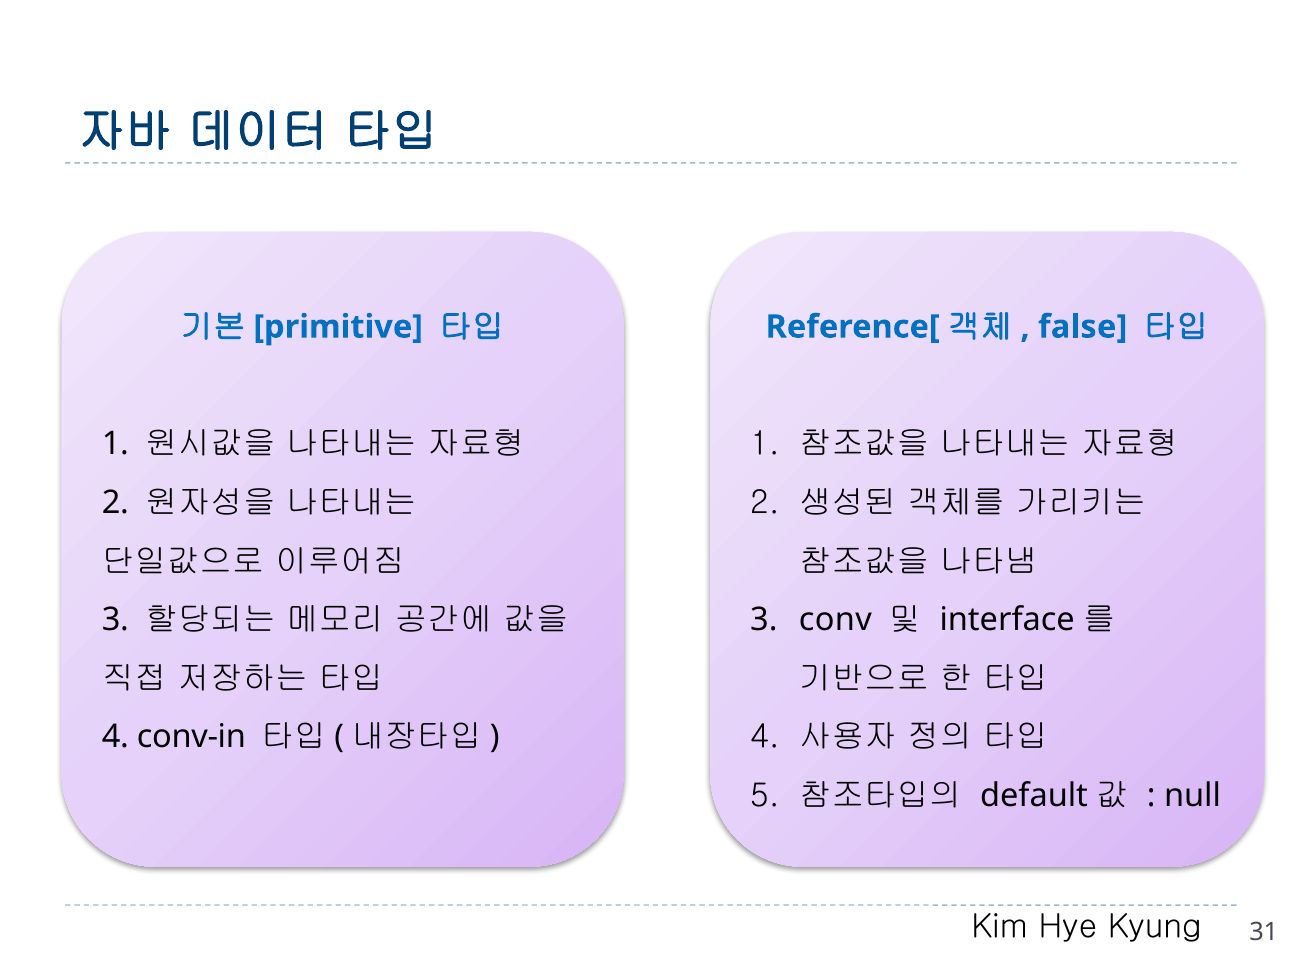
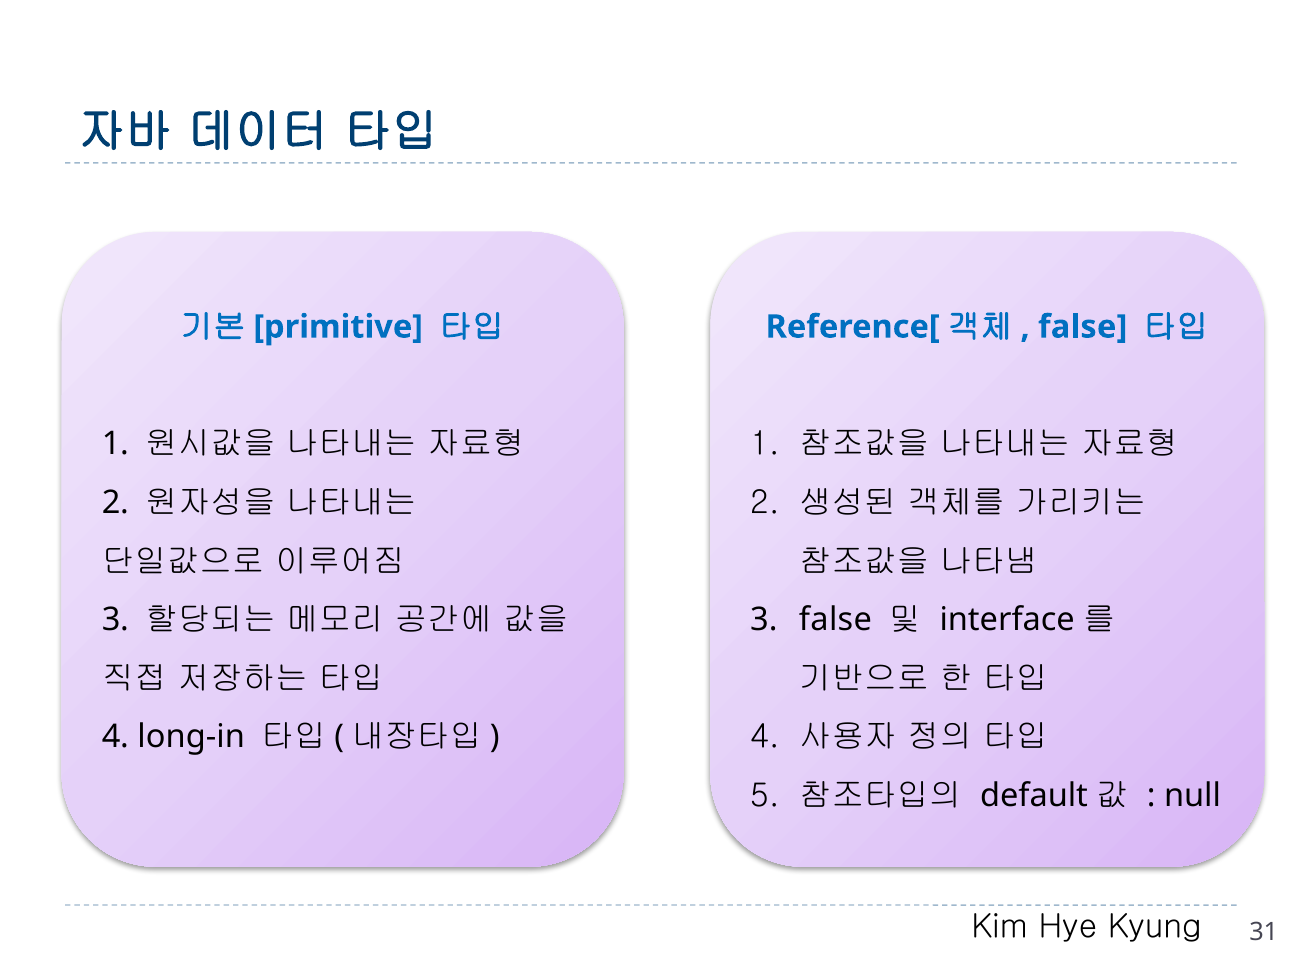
3 conv: conv -> false (835, 620)
conv-in: conv-in -> long-in (191, 737)
